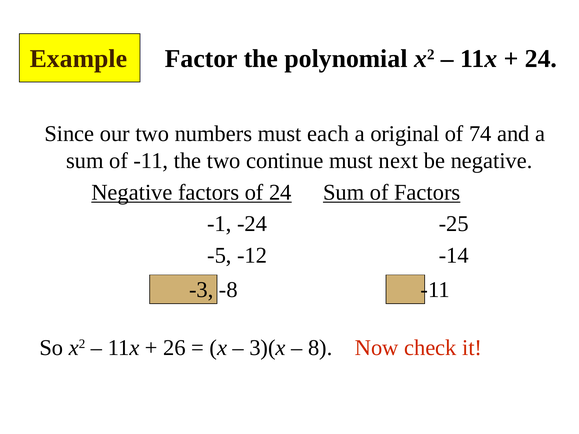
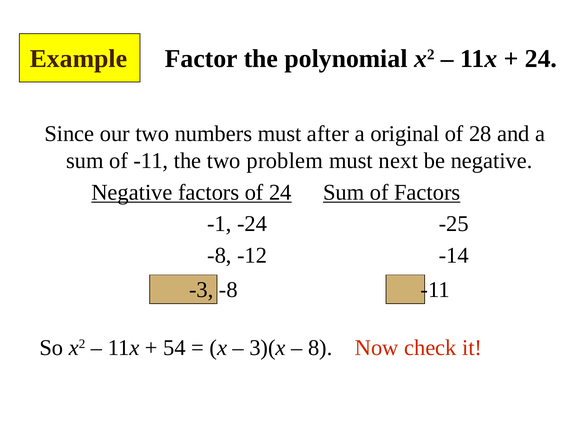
each: each -> after (328, 134)
74: 74 -> 28 (480, 134)
continue: continue -> problem (285, 161)
-5: -5 -> -8 (219, 255)
26: 26 -> 54 (174, 348)
